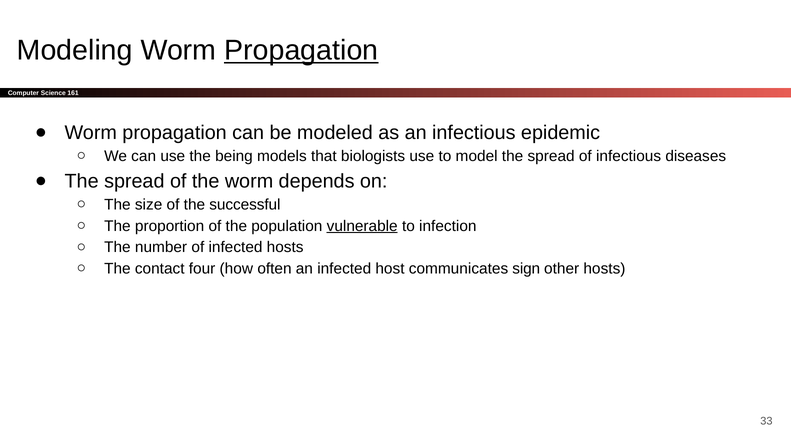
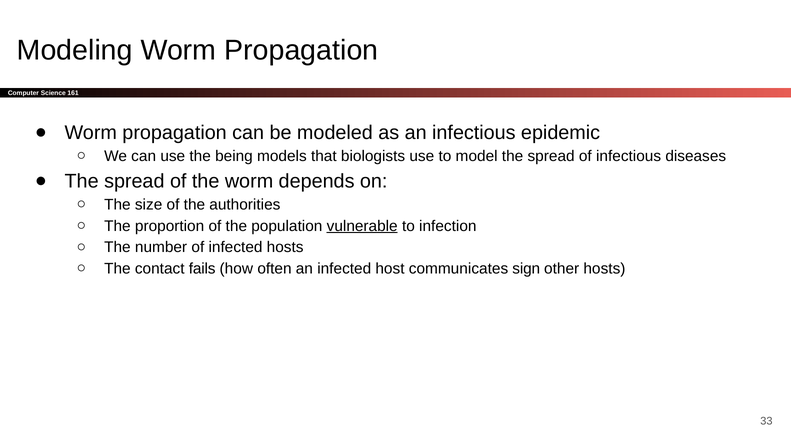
Propagation underline: present -> none (301, 50)
successful: successful -> authorities (245, 205)
four: four -> fails (202, 269)
